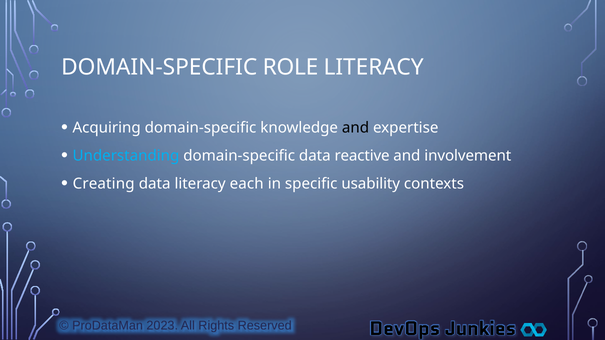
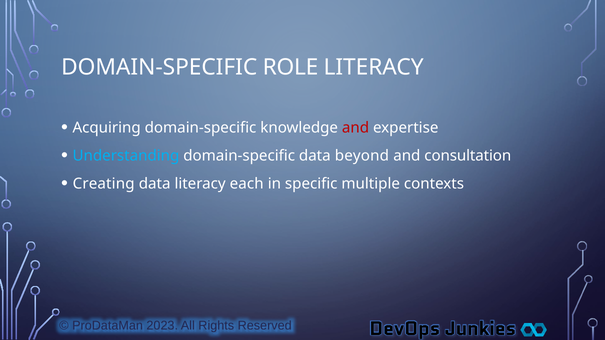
and colour: black -> red (356, 128)
reactive: reactive -> beyond (362, 156)
involvement: involvement -> consultation (468, 156)
usability: usability -> multiple (371, 184)
